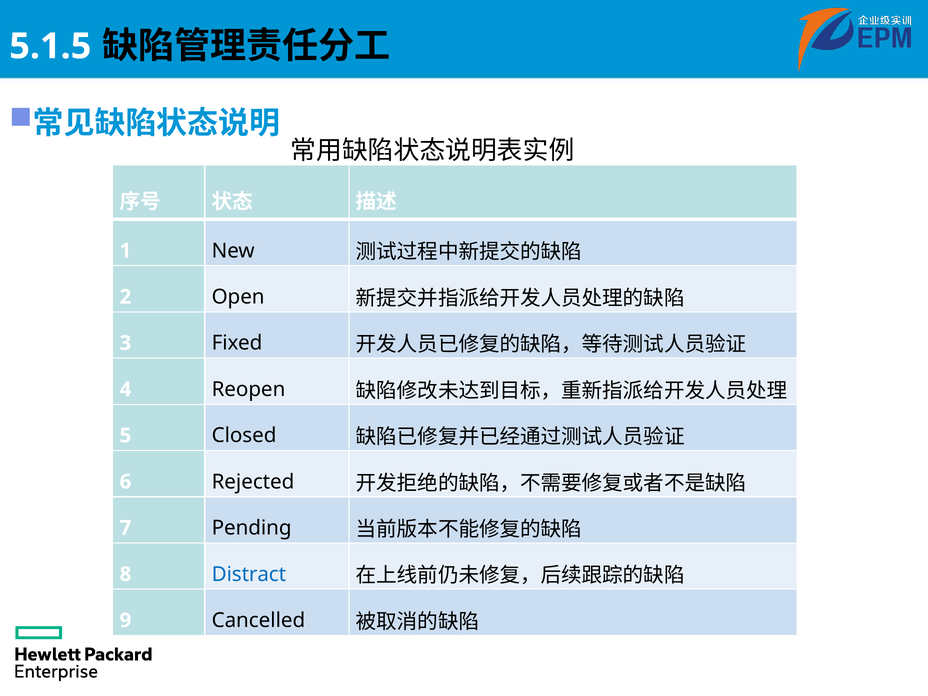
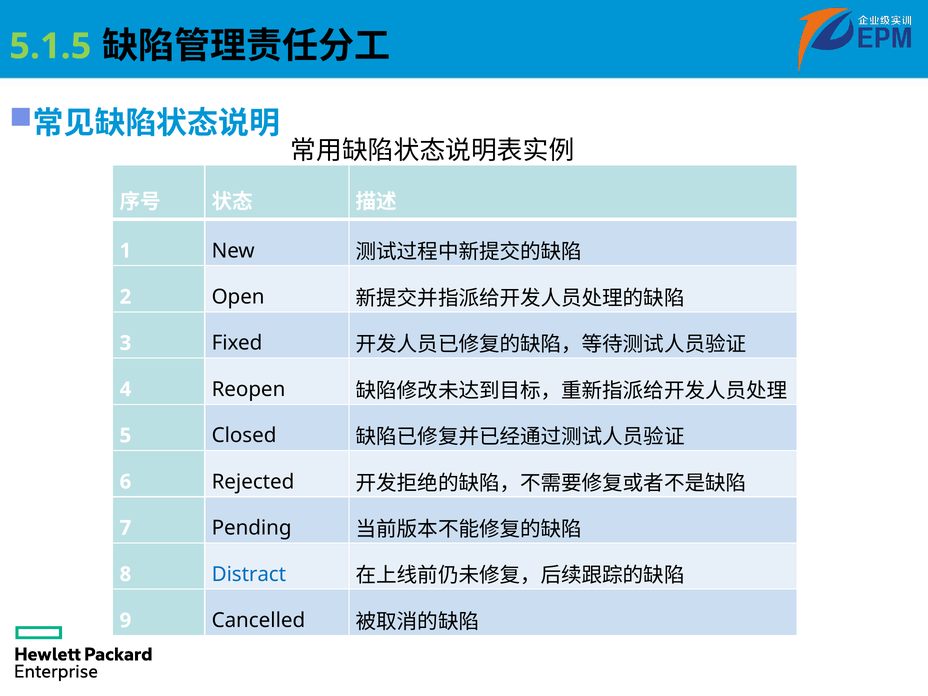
5.1.5 colour: white -> light green (50, 46)
